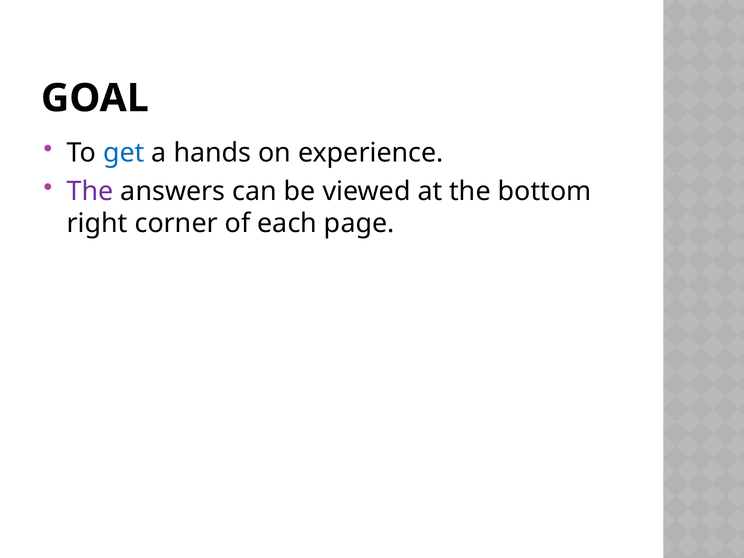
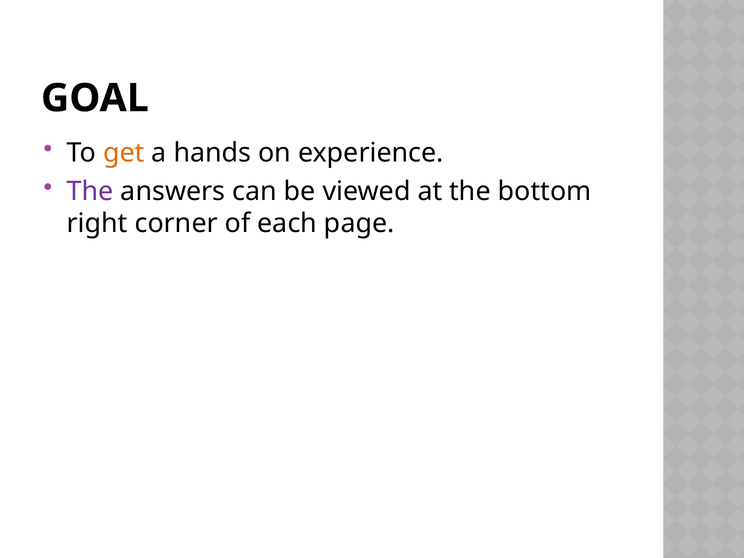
get colour: blue -> orange (124, 153)
